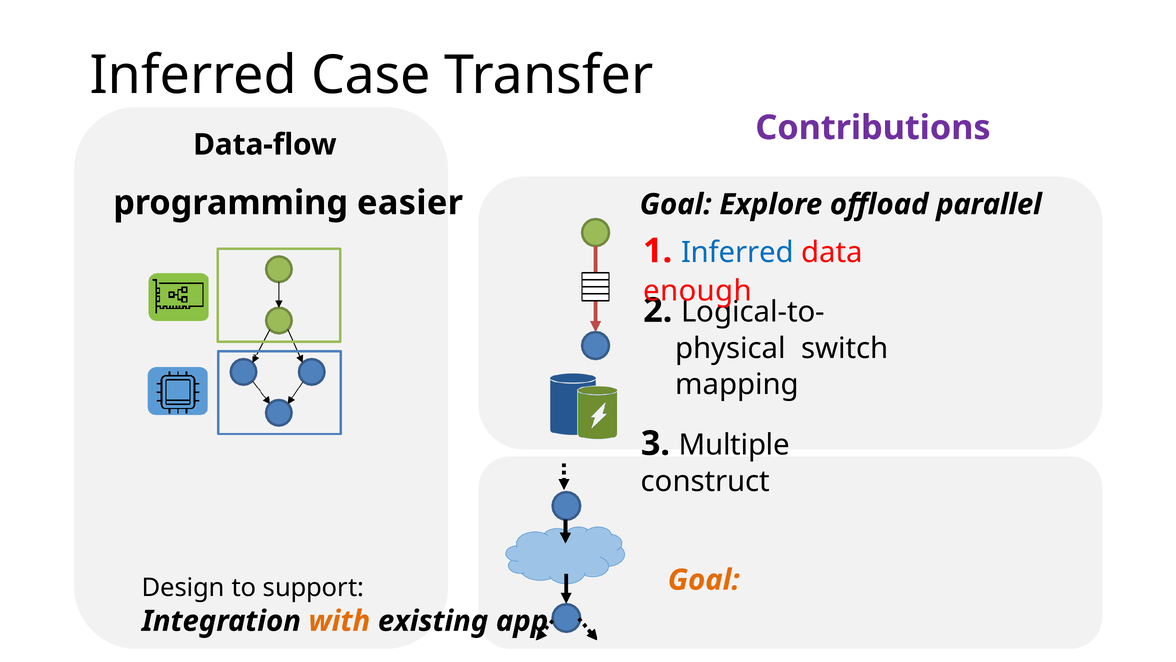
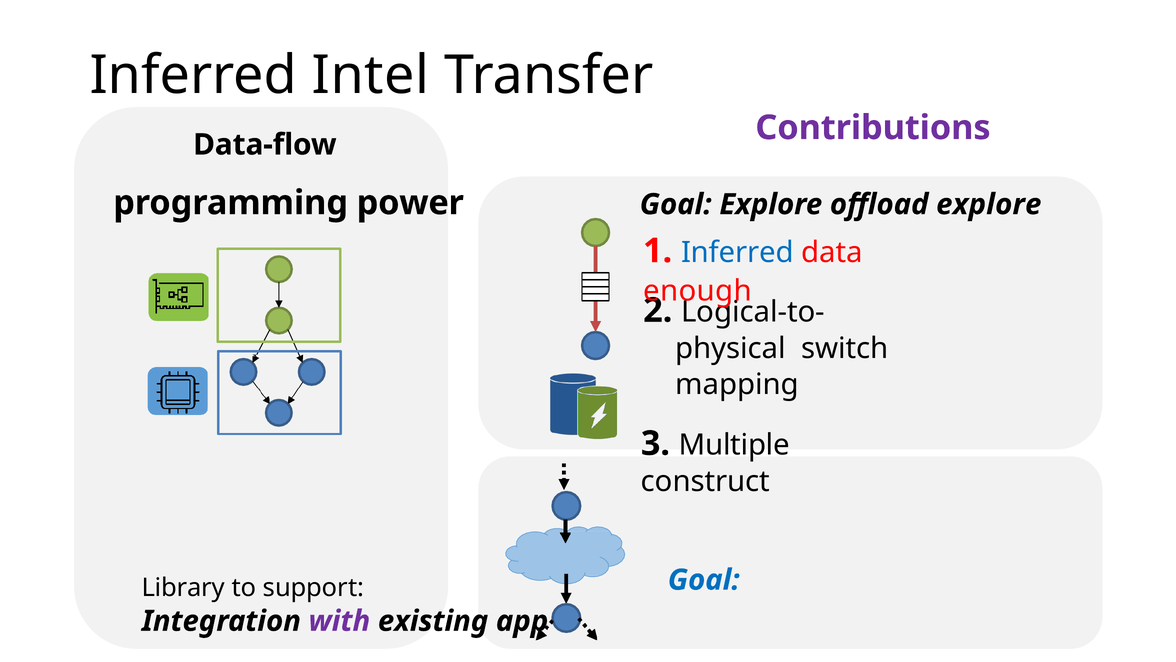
Case: Case -> Intel (370, 75)
easier: easier -> power (410, 203)
offload parallel: parallel -> explore (989, 204)
Design: Design -> Library (183, 587)
Goal colour: orange -> blue (704, 580)
with colour: orange -> purple (339, 621)
